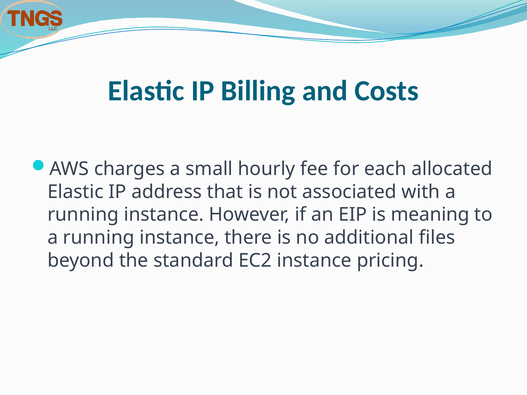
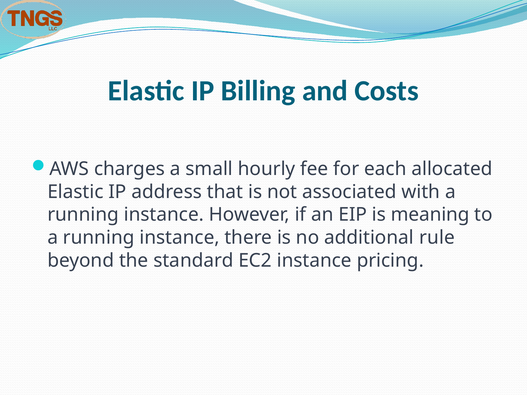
files: files -> rule (437, 238)
